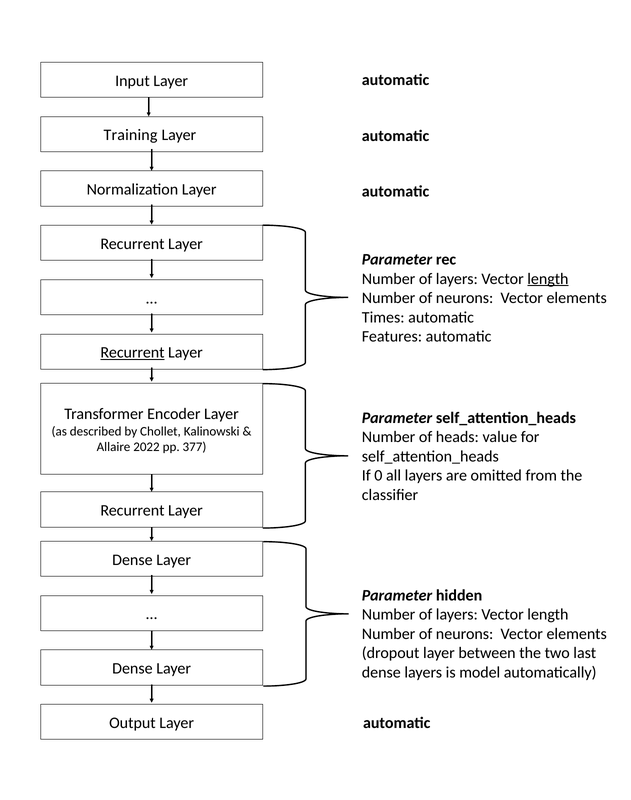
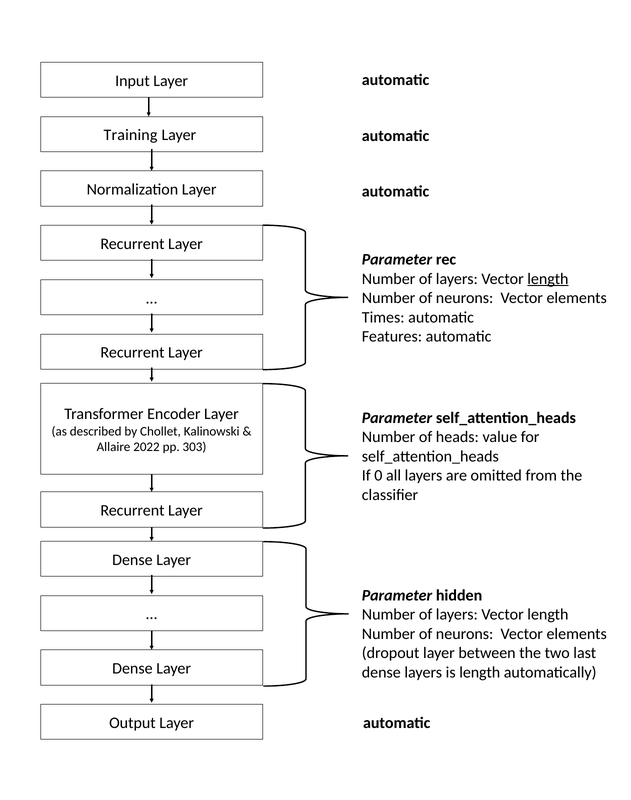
Recurrent underline: present -> none (132, 352)
377: 377 -> 303 (195, 447)
is model: model -> length (480, 672)
